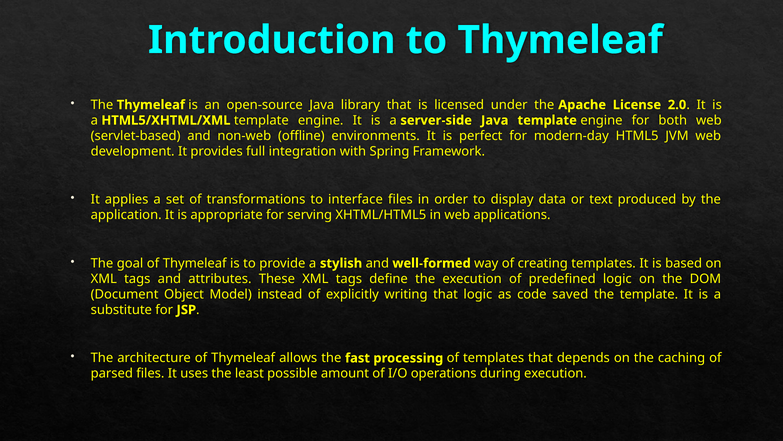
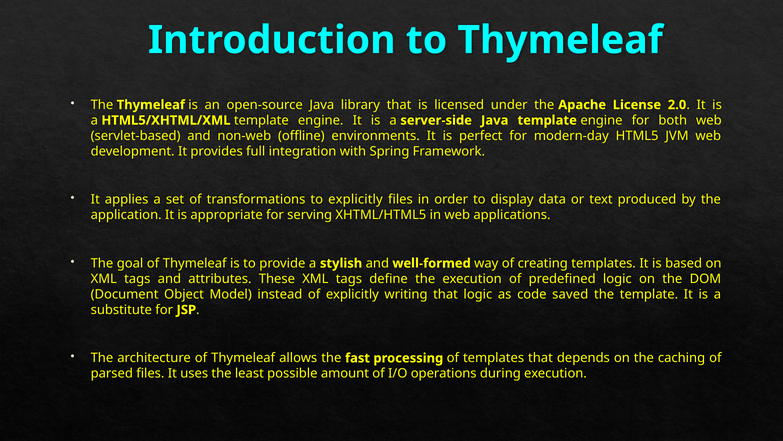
to interface: interface -> explicitly (355, 199)
